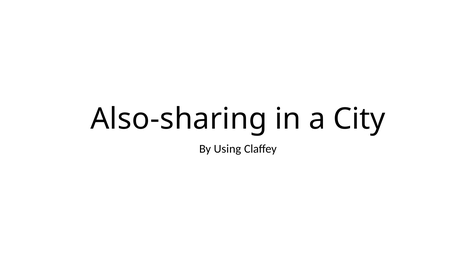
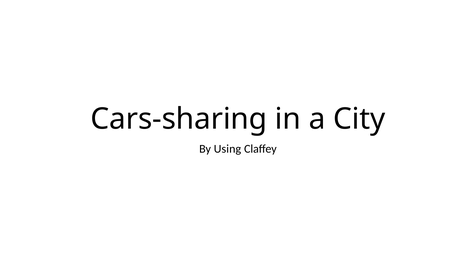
Also-sharing: Also-sharing -> Cars-sharing (179, 119)
